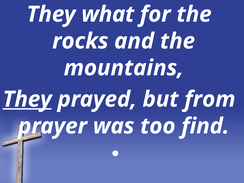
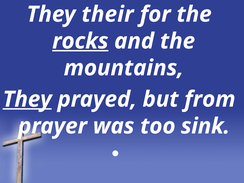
what: what -> their (108, 14)
rocks underline: none -> present (80, 41)
find: find -> sink (205, 126)
